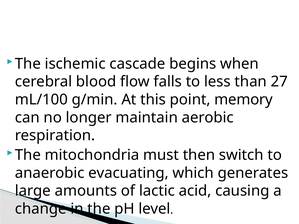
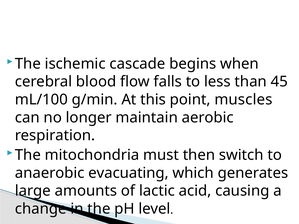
27: 27 -> 45 (279, 82)
memory: memory -> muscles (243, 100)
